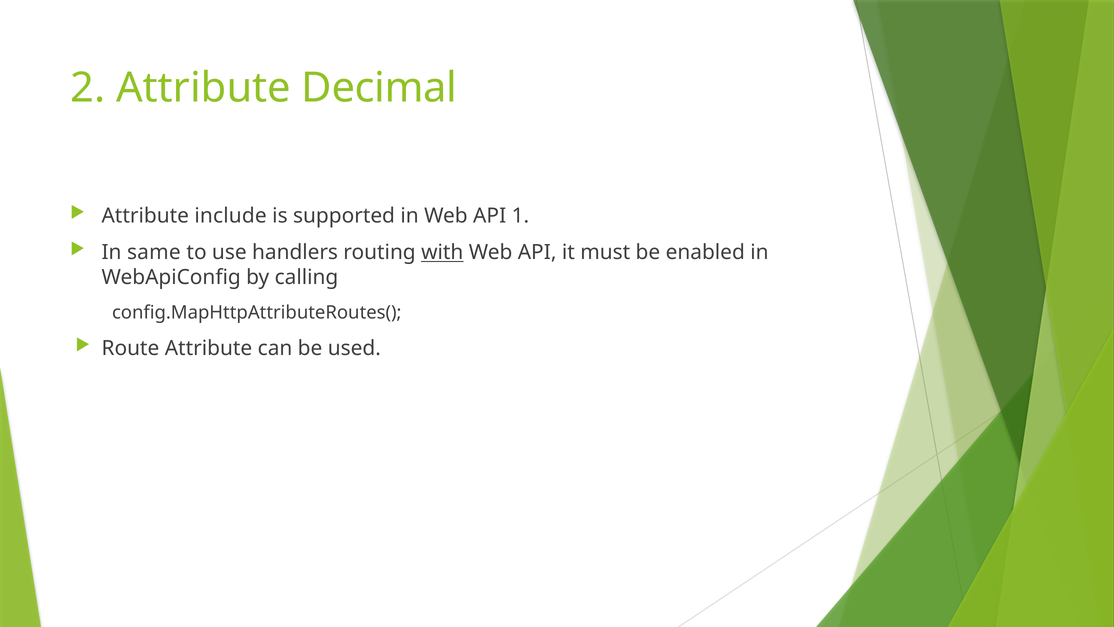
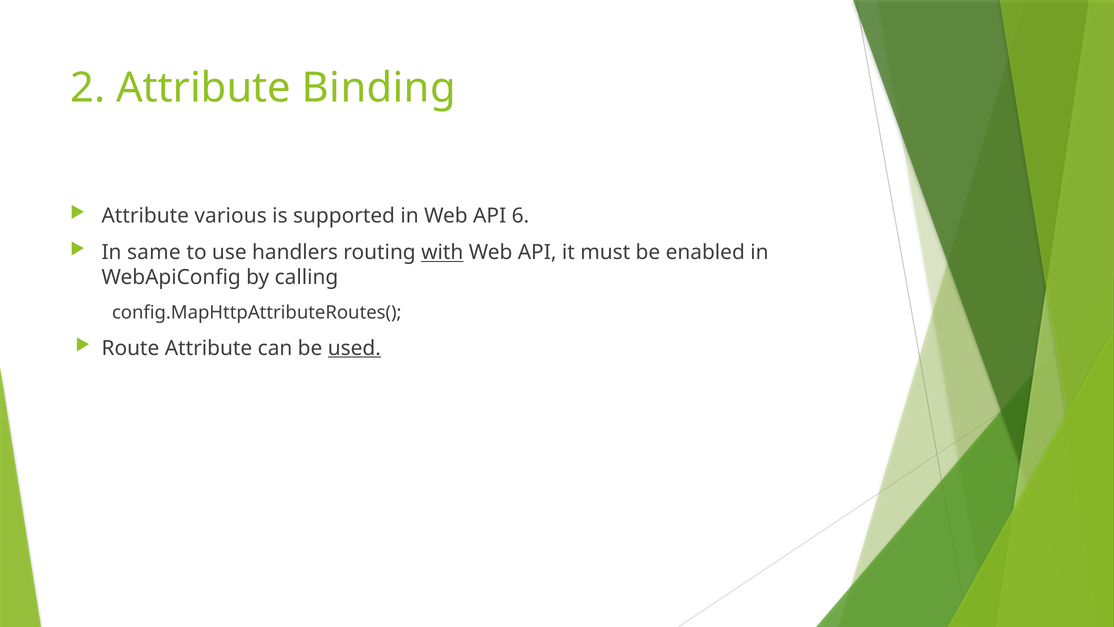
Decimal: Decimal -> Binding (379, 88)
include: include -> various (231, 216)
1: 1 -> 6 (520, 216)
used underline: none -> present (354, 348)
